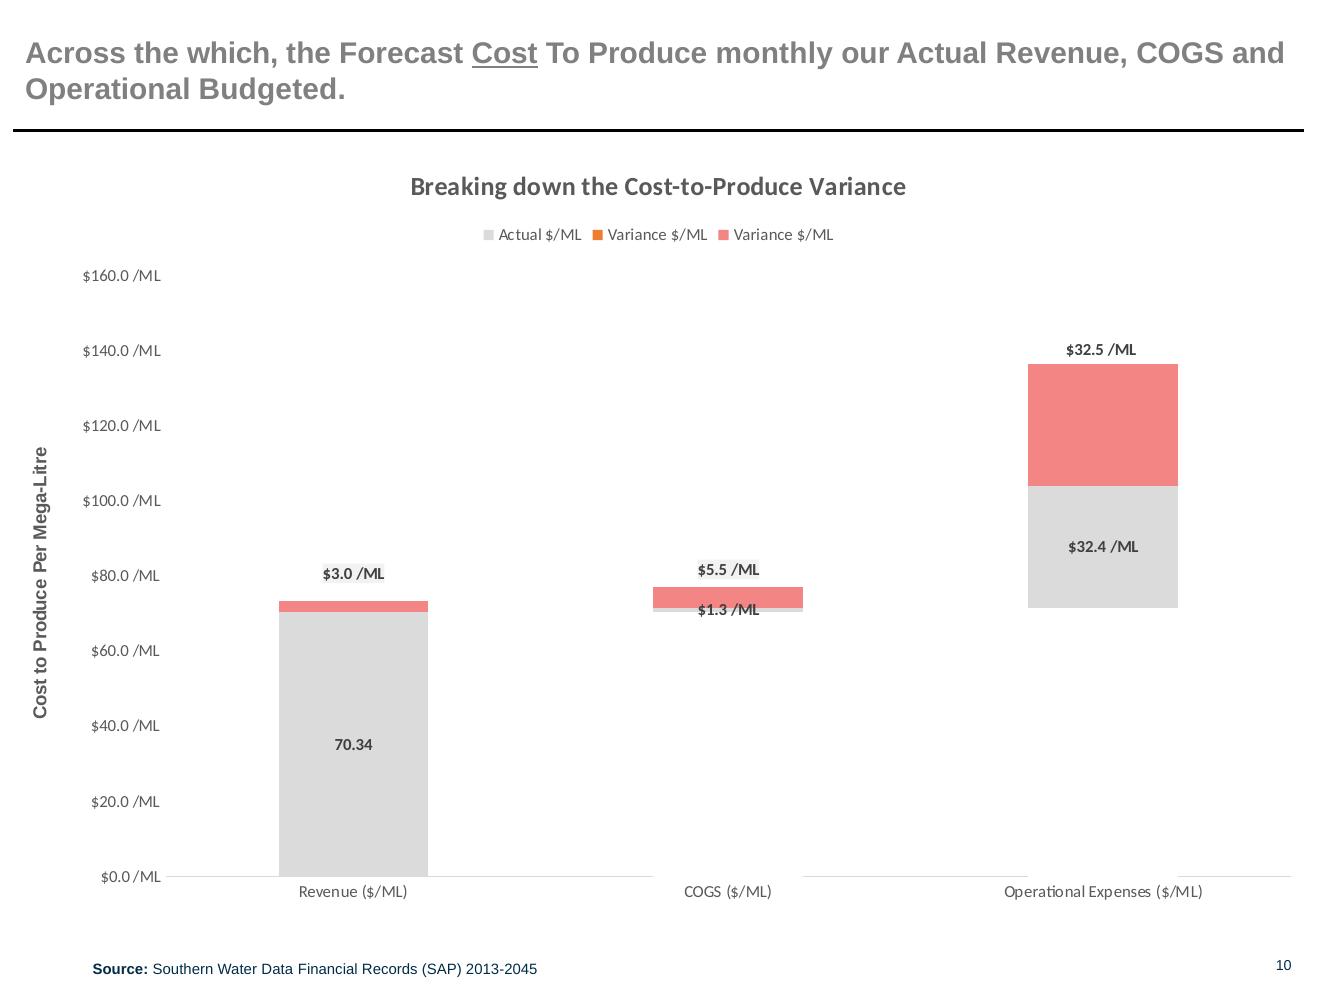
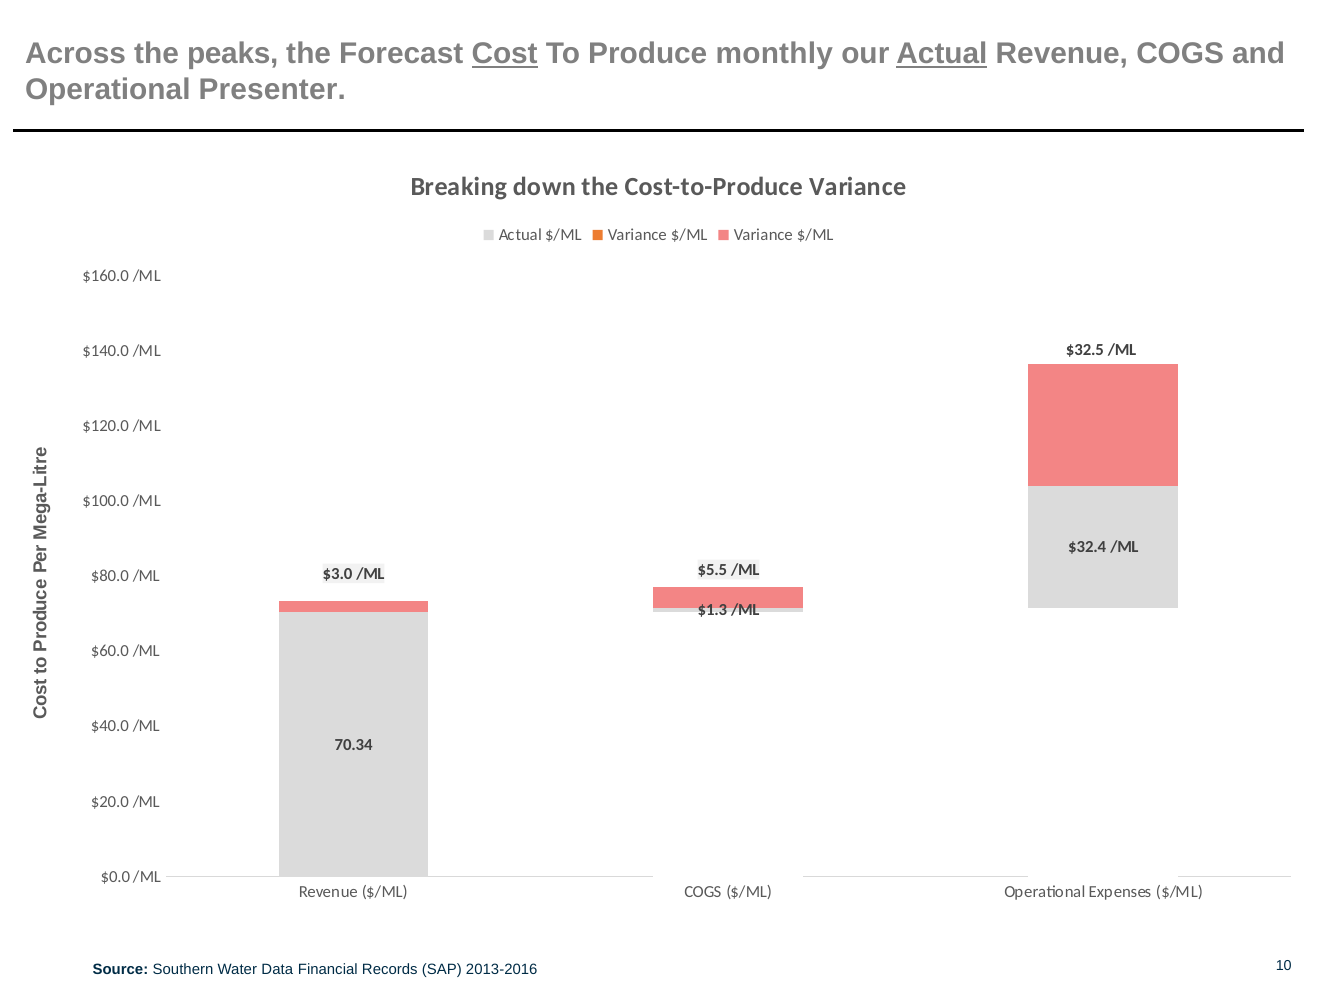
which: which -> peaks (233, 54)
Actual underline: none -> present (942, 54)
Budgeted: Budgeted -> Presenter (272, 90)
2013-2045: 2013-2045 -> 2013-2016 (502, 970)
